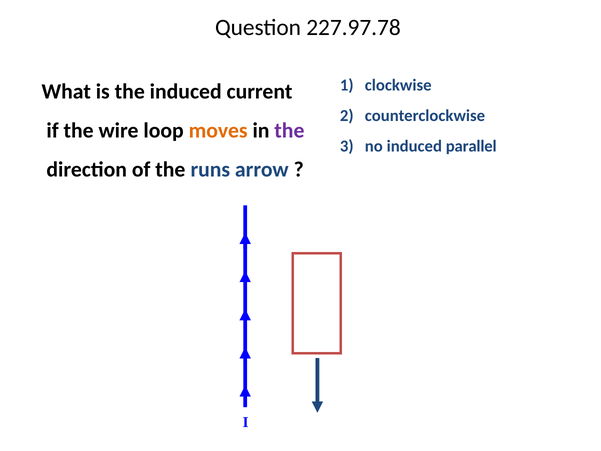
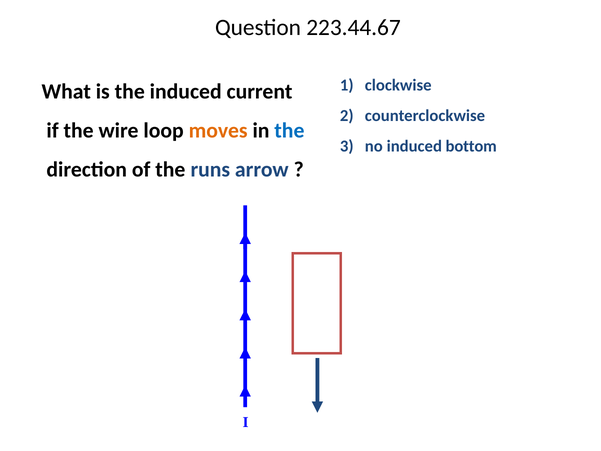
227.97.78: 227.97.78 -> 223.44.67 (354, 27)
the colour: purple -> blue (289, 130)
parallel: parallel -> bottom (471, 146)
